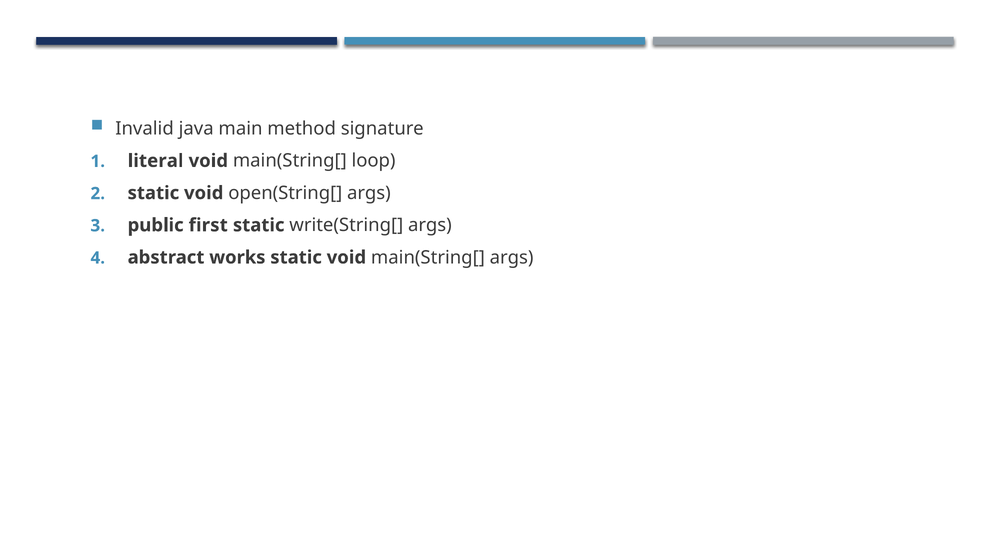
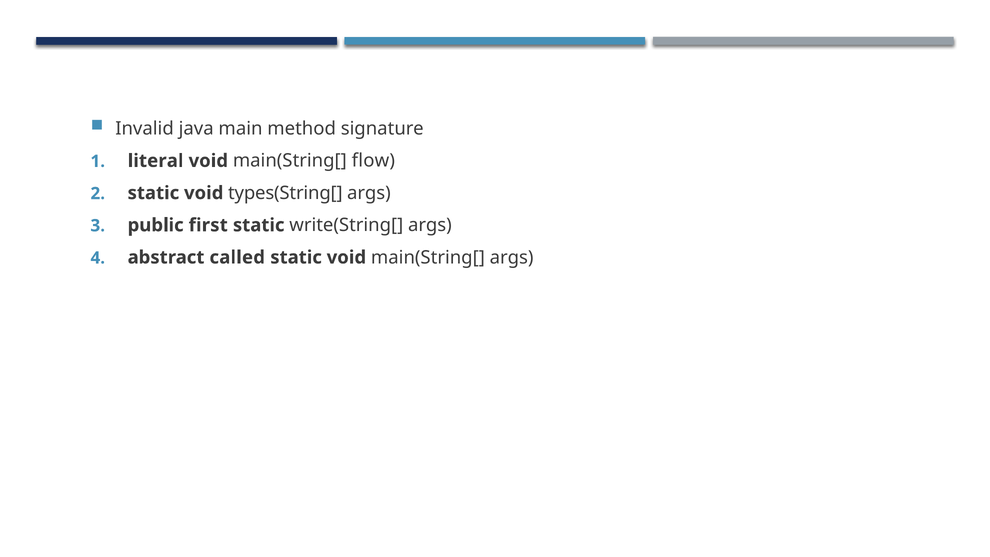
loop: loop -> flow (373, 161)
open(String[: open(String[ -> types(String[ (285, 193)
works: works -> called (237, 257)
